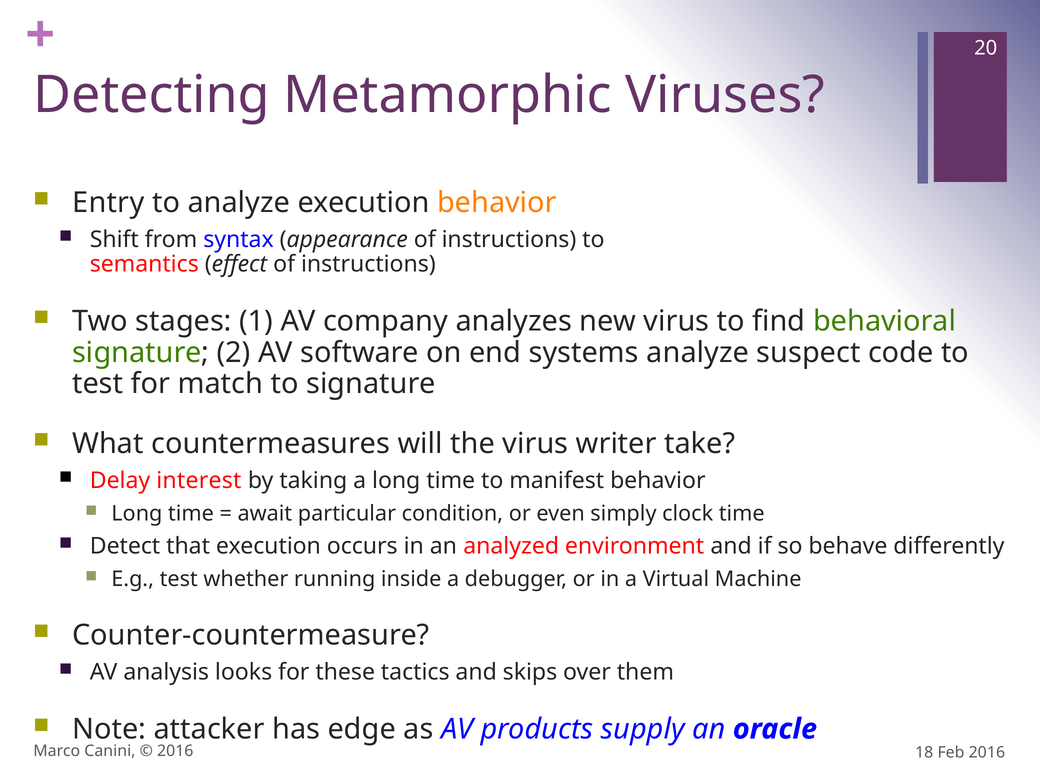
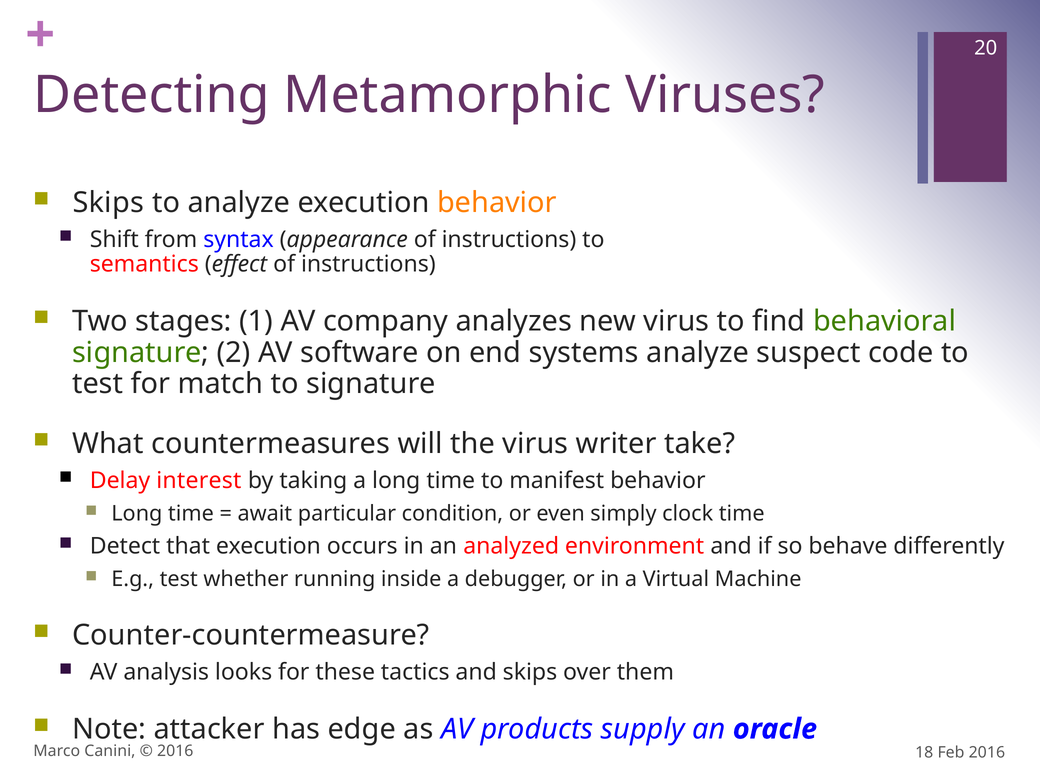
Entry: Entry -> Skips (108, 203)
